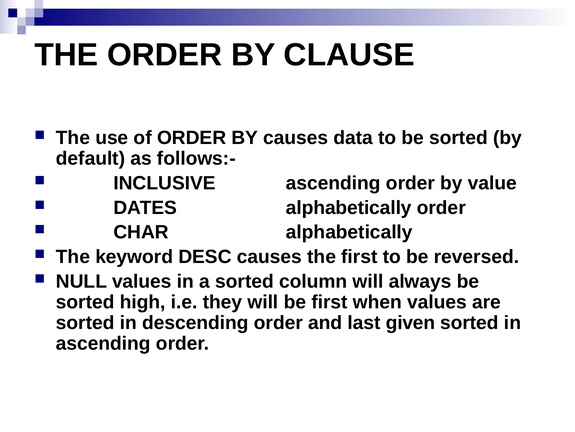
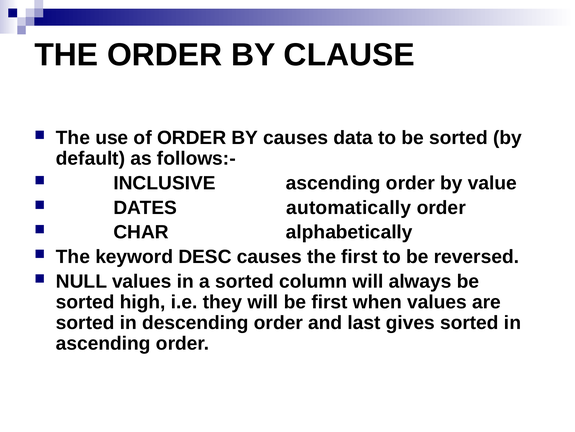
DATES alphabetically: alphabetically -> automatically (349, 207)
given: given -> gives (410, 322)
